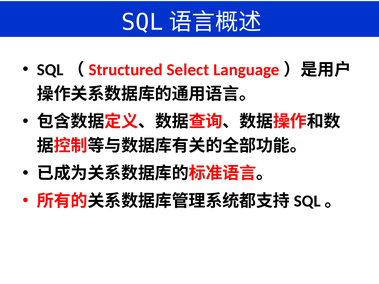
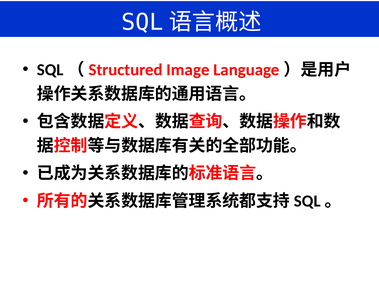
Select: Select -> Image (188, 70)
